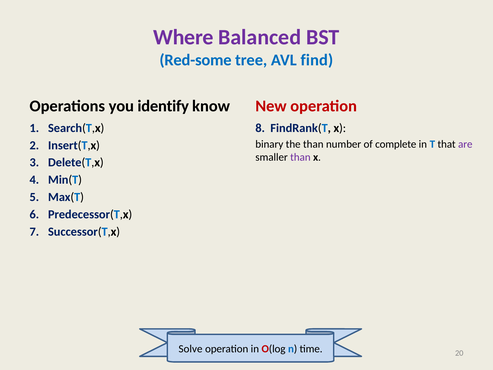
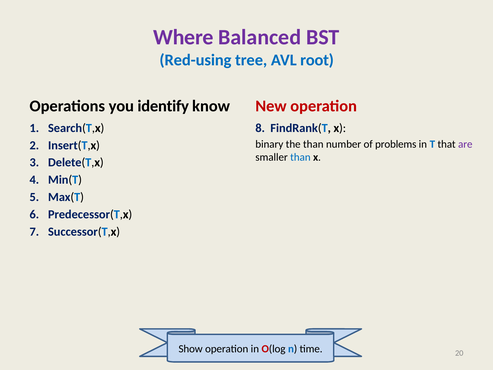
Red-some: Red-some -> Red-using (195, 60)
find: find -> root (317, 60)
complete: complete -> problems (396, 144)
than colour: purple -> blue (300, 157)
Solve: Solve -> Show (191, 349)
